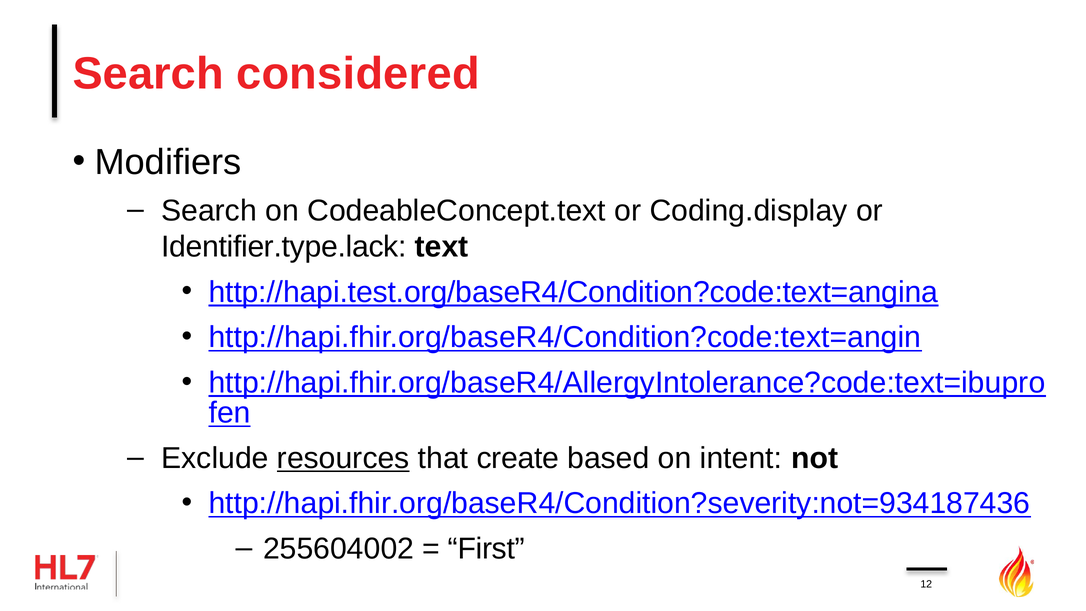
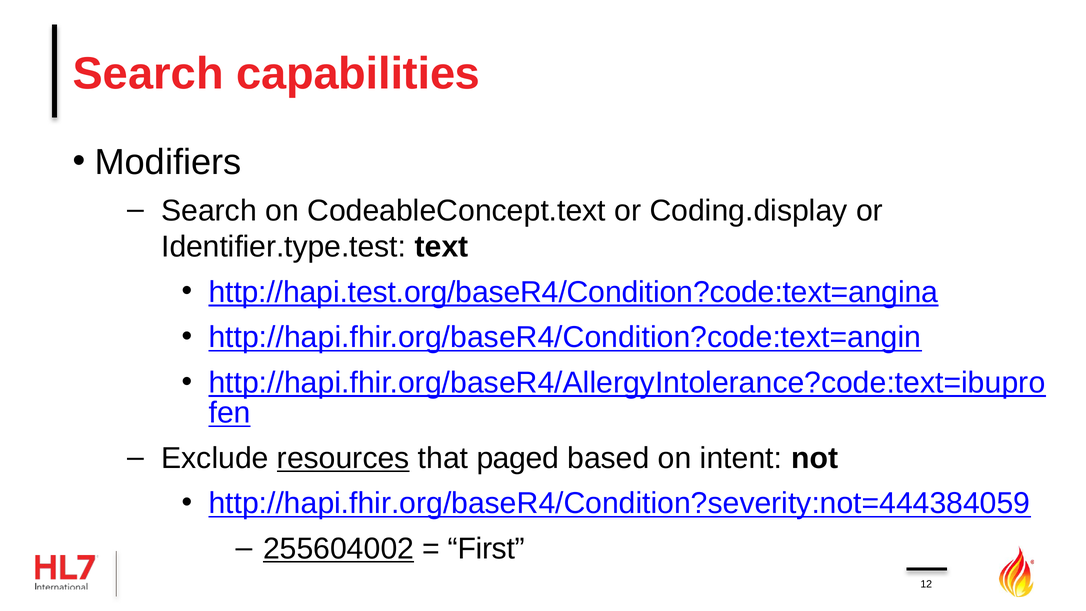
considered: considered -> capabilities (358, 74)
Identifier.type.lack: Identifier.type.lack -> Identifier.type.test (284, 247)
create: create -> paged (518, 458)
http://hapi.fhir.org/baseR4/Condition?severity:not=934187436: http://hapi.fhir.org/baseR4/Condition?severity:not=934187436 -> http://hapi.fhir.org/baseR4/Condition?severity:not=444384059 (619, 503)
255604002 underline: none -> present (339, 549)
